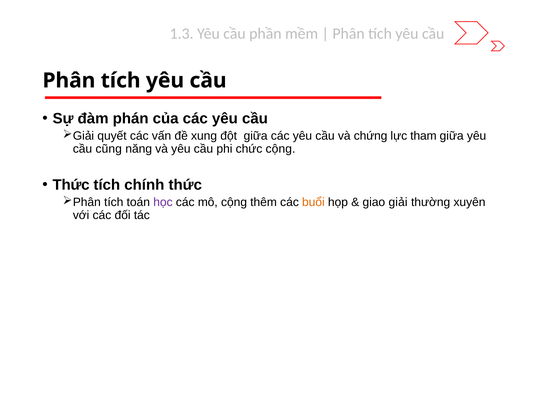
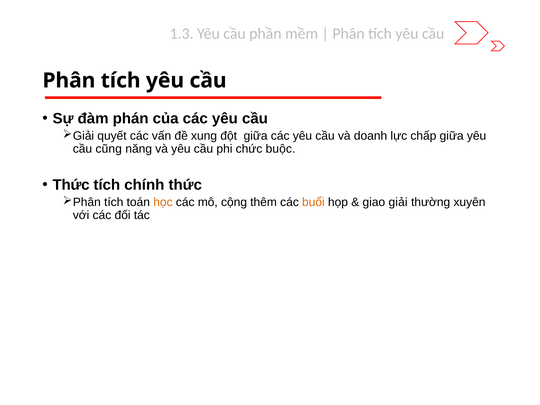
chứng: chứng -> doanh (371, 136)
tham: tham -> chấp (423, 136)
chức cộng: cộng -> buộc (281, 149)
học colour: purple -> orange (163, 202)
